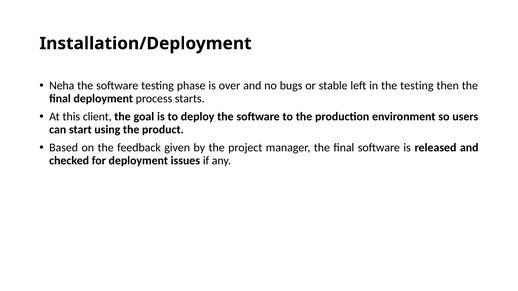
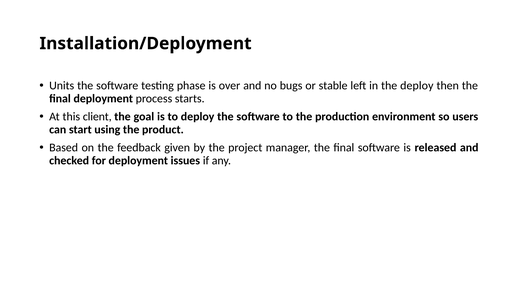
Neha: Neha -> Units (62, 86)
the testing: testing -> deploy (417, 86)
